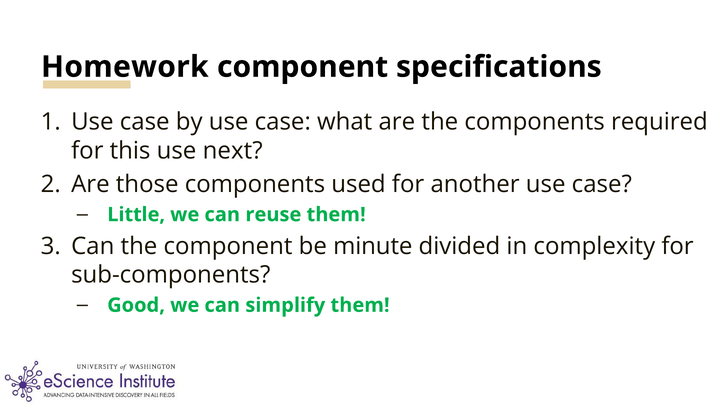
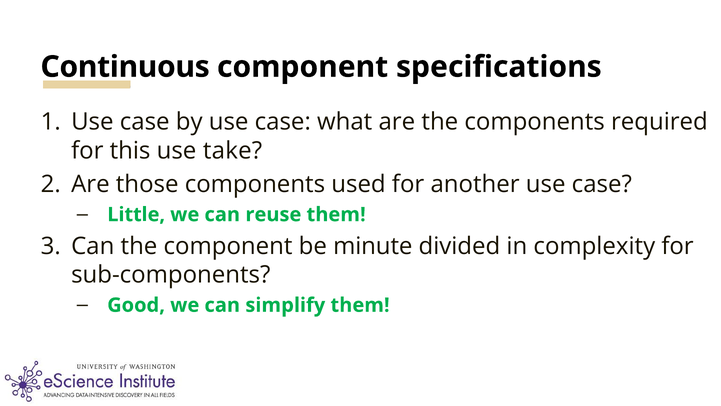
Homework: Homework -> Continuous (125, 67)
next: next -> take (233, 151)
